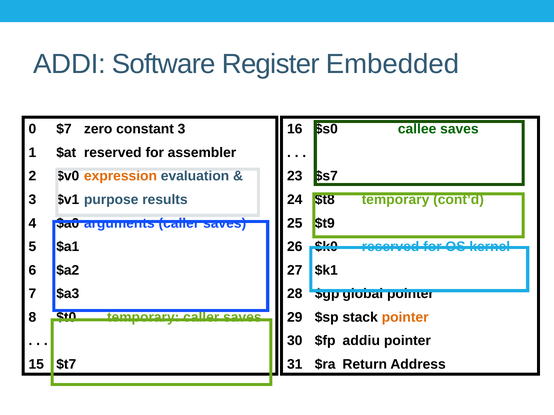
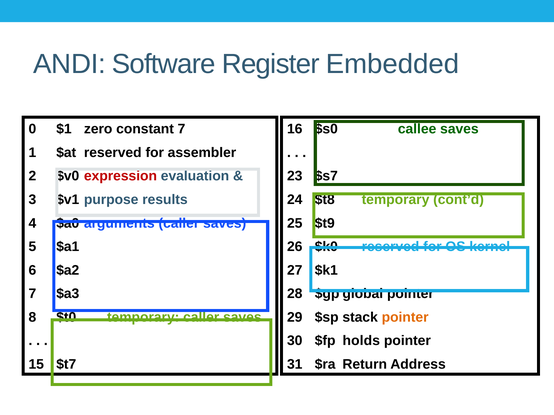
ADDI: ADDI -> ANDI (69, 64)
$7: $7 -> $1 (64, 129)
constant 3: 3 -> 7 (181, 129)
expression colour: orange -> red (120, 176)
addiu: addiu -> holds (361, 341)
